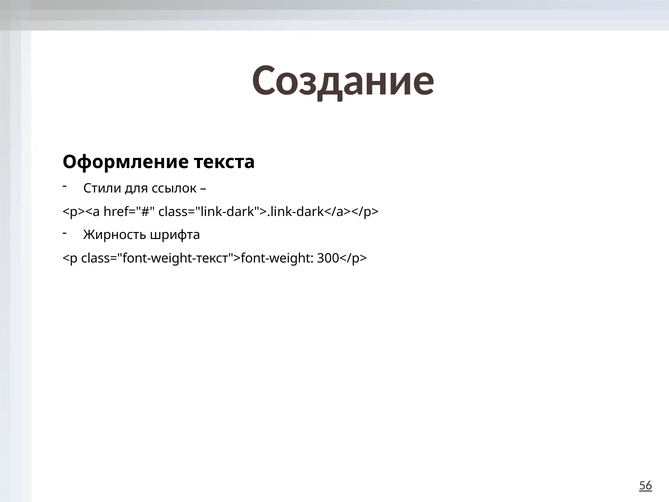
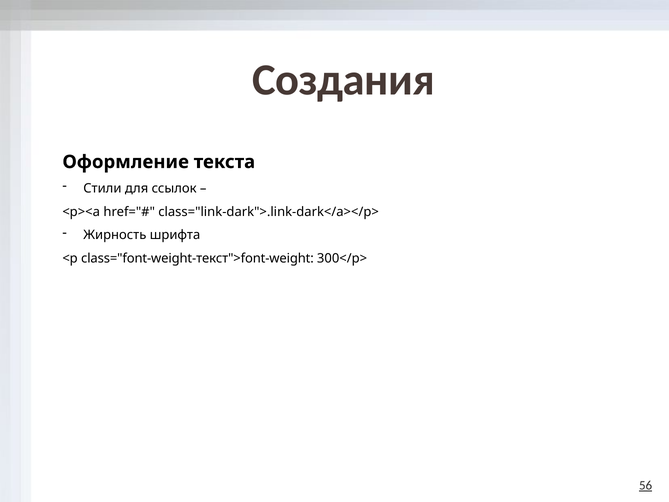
Создание: Создание -> Создания (344, 80)
